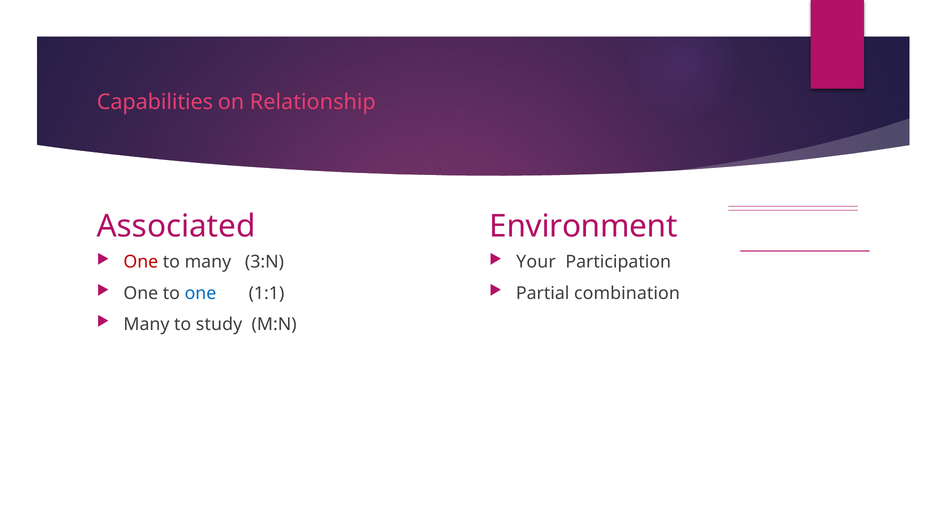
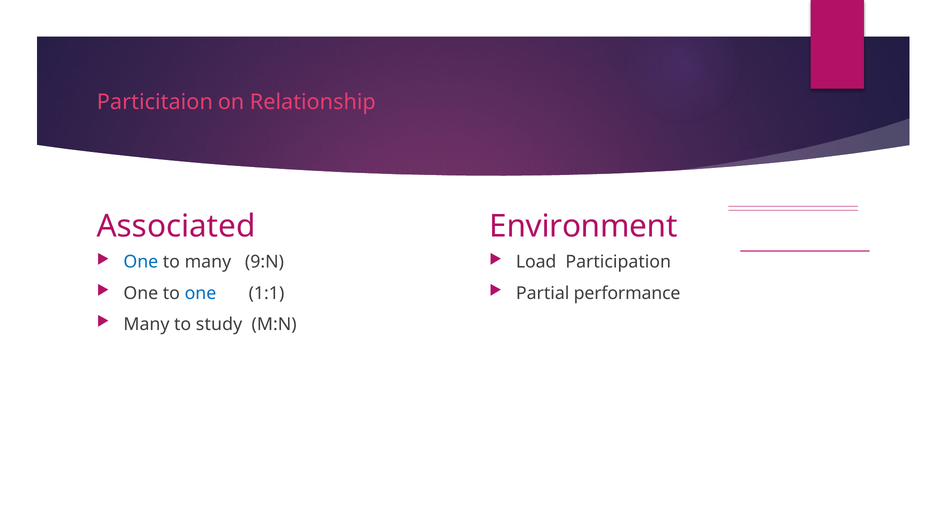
Capabilities: Capabilities -> Particitaion (155, 102)
One colour: red -> blue (141, 262)
3:N: 3:N -> 9:N (264, 262)
Your: Your -> Load (536, 262)
combination: combination -> performance (627, 294)
